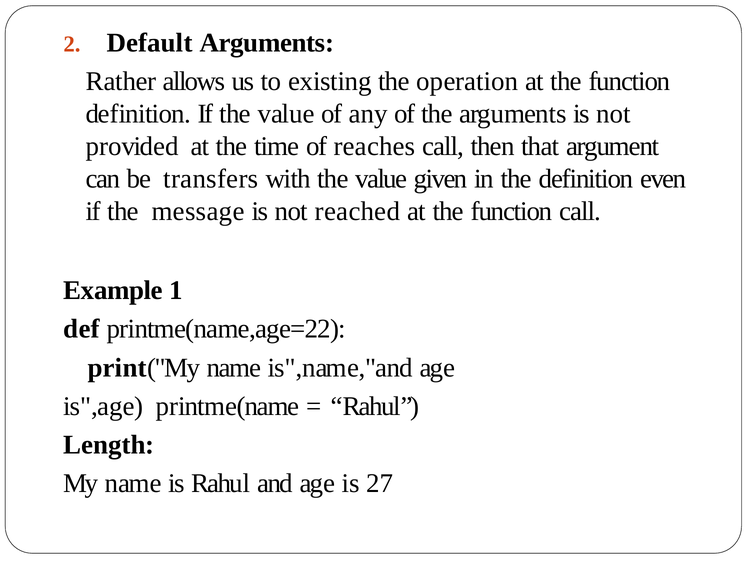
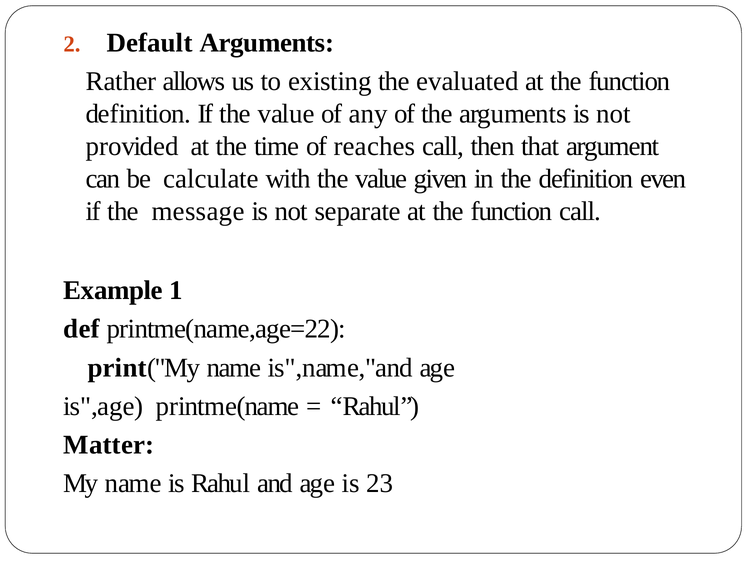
operation: operation -> evaluated (468, 81)
transfers: transfers -> calculate (211, 178)
reached: reached -> separate (358, 211)
Length: Length -> Matter (109, 444)
27: 27 -> 23 (380, 483)
